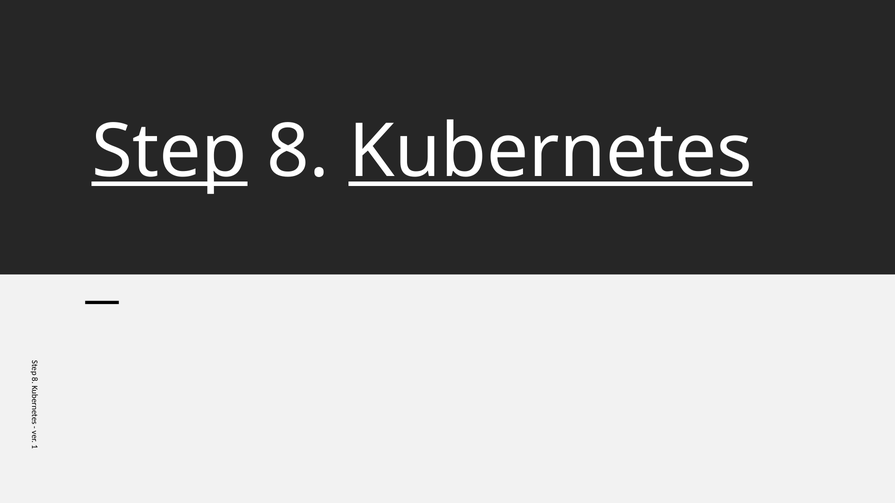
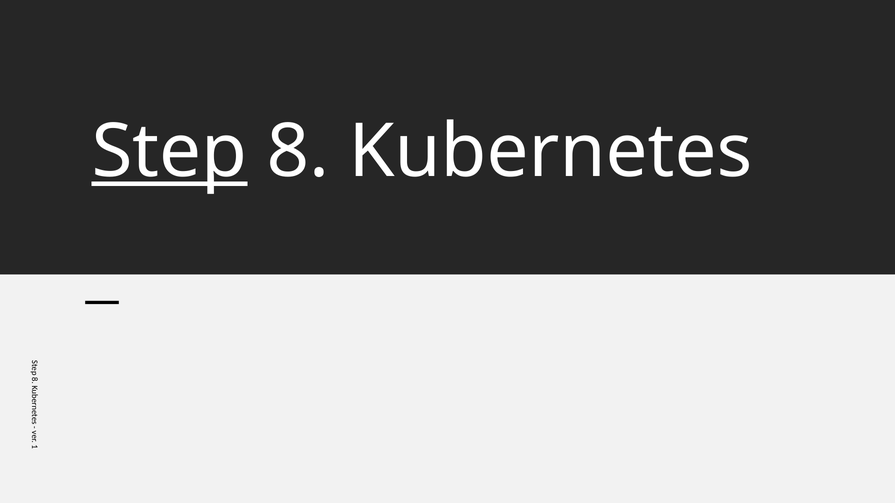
Kubernetes underline: present -> none (551, 152)
